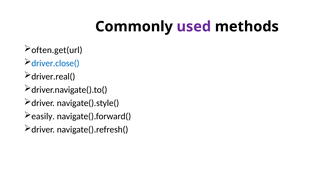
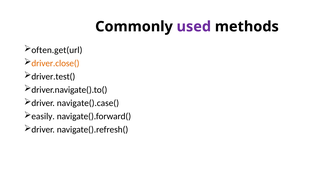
driver.close( colour: blue -> orange (55, 63)
driver.real(: driver.real( -> driver.test( (53, 76)
navigate().style(: navigate().style( -> navigate().case( (88, 103)
